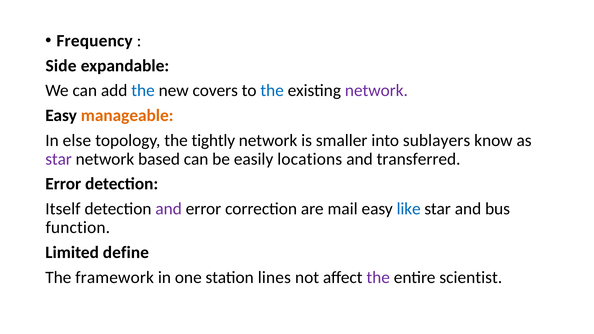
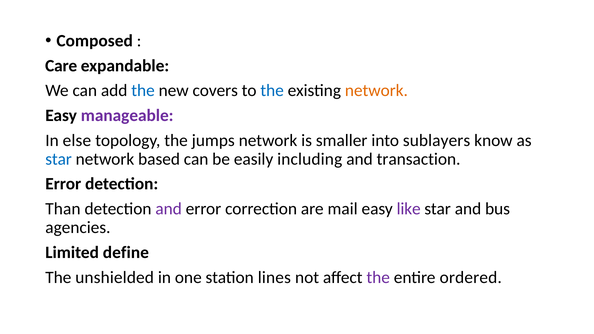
Frequency: Frequency -> Composed (95, 41)
Side: Side -> Care (61, 66)
network colour: purple -> orange (376, 91)
manageable colour: orange -> purple (127, 115)
tightly: tightly -> jumps (213, 140)
star colour: purple -> blue (59, 159)
locations: locations -> including (310, 159)
transferred: transferred -> transaction (419, 159)
Itself: Itself -> Than (63, 209)
like colour: blue -> purple (409, 209)
function: function -> agencies (78, 228)
framework: framework -> unshielded (115, 277)
scientist: scientist -> ordered (471, 277)
